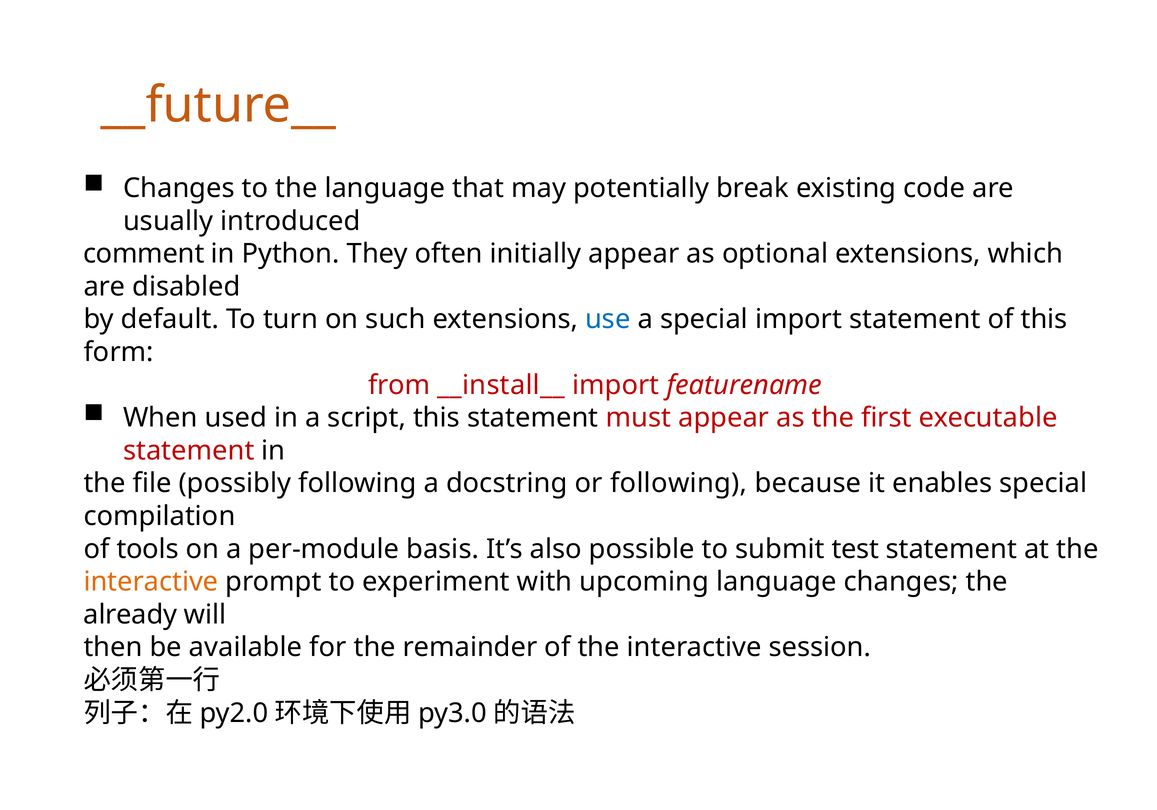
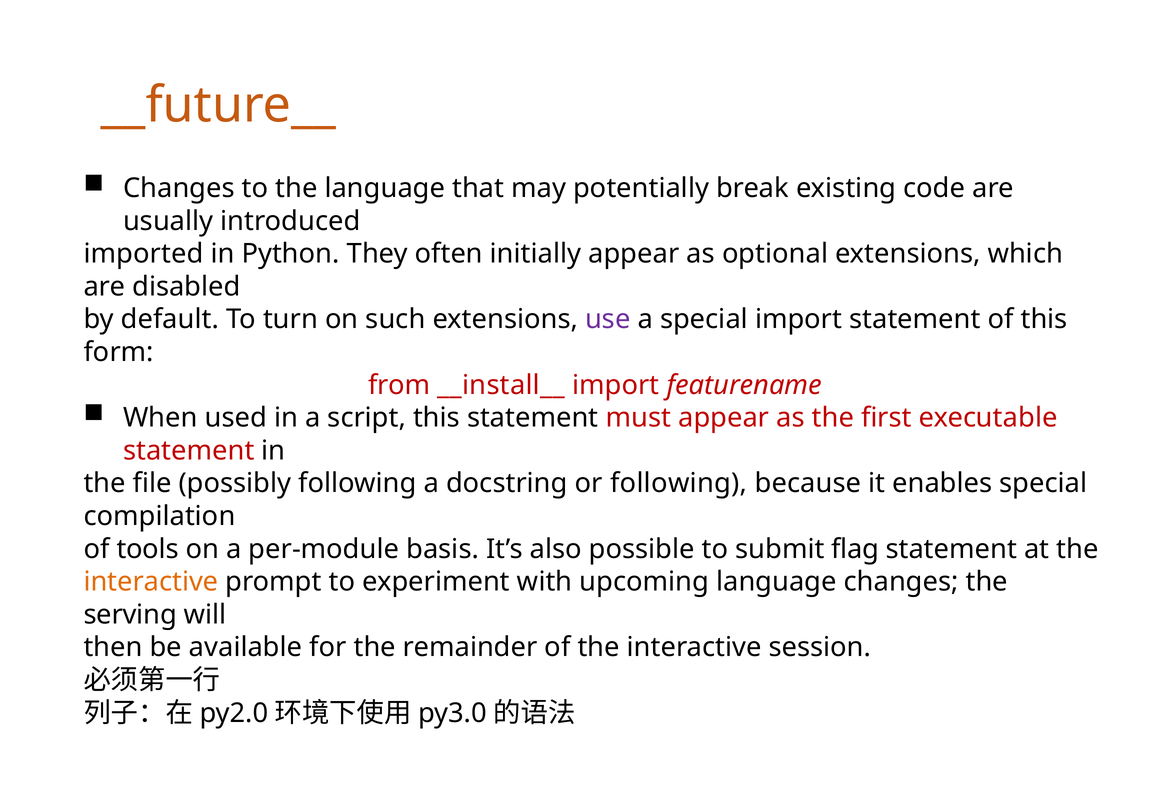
comment: comment -> imported (144, 254)
use colour: blue -> purple (608, 319)
test: test -> flag (855, 549)
already: already -> serving (130, 615)
